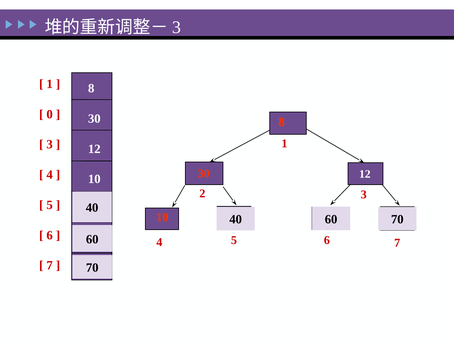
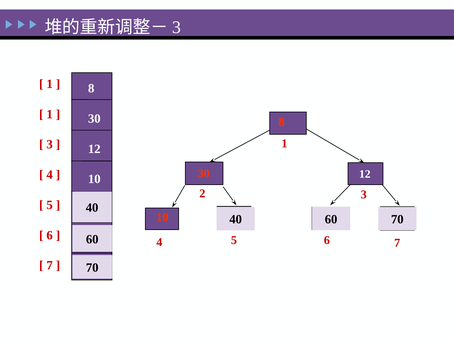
0: 0 -> 1 (50, 114)
